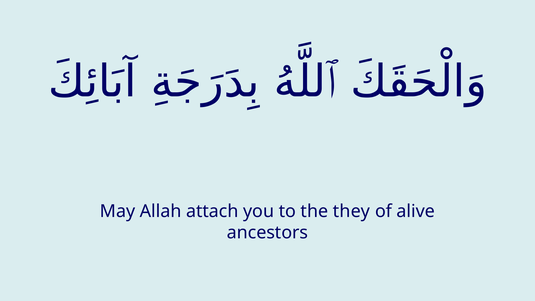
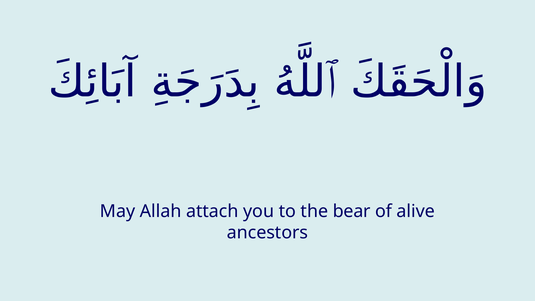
they: they -> bear (352, 211)
